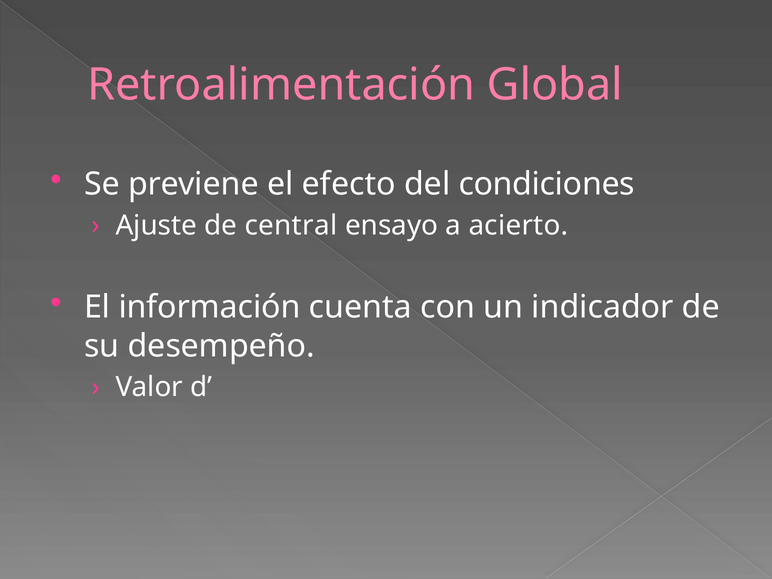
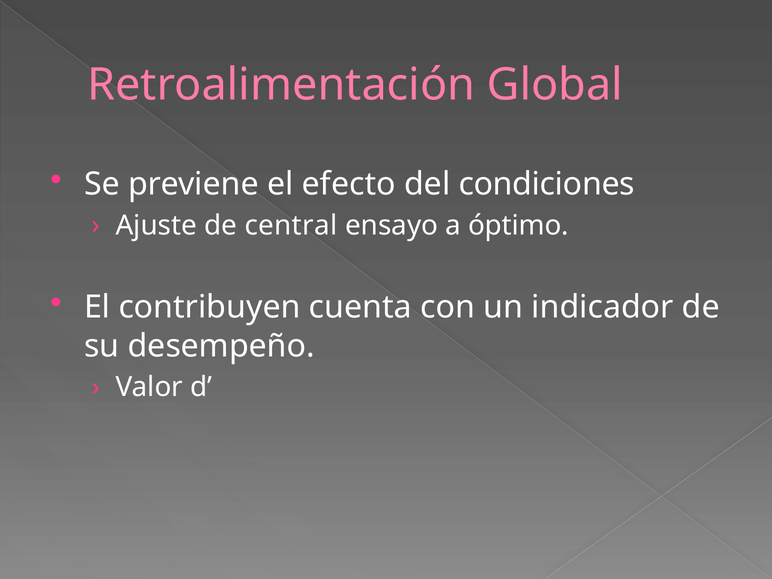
acierto: acierto -> óptimo (519, 226)
información: información -> contribuyen (210, 307)
